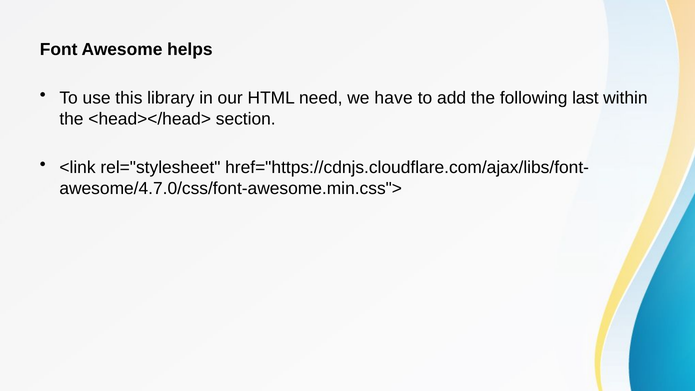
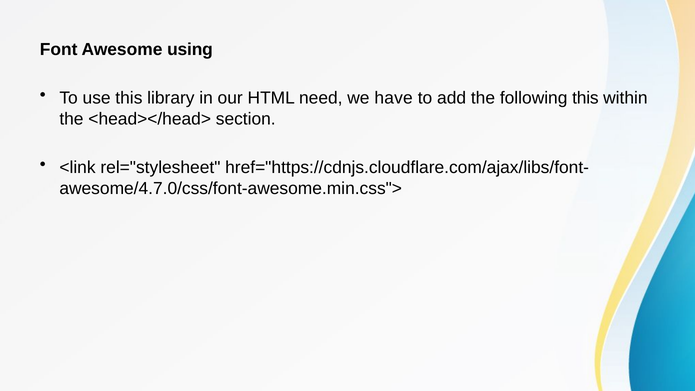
helps: helps -> using (190, 49)
following last: last -> this (585, 98)
